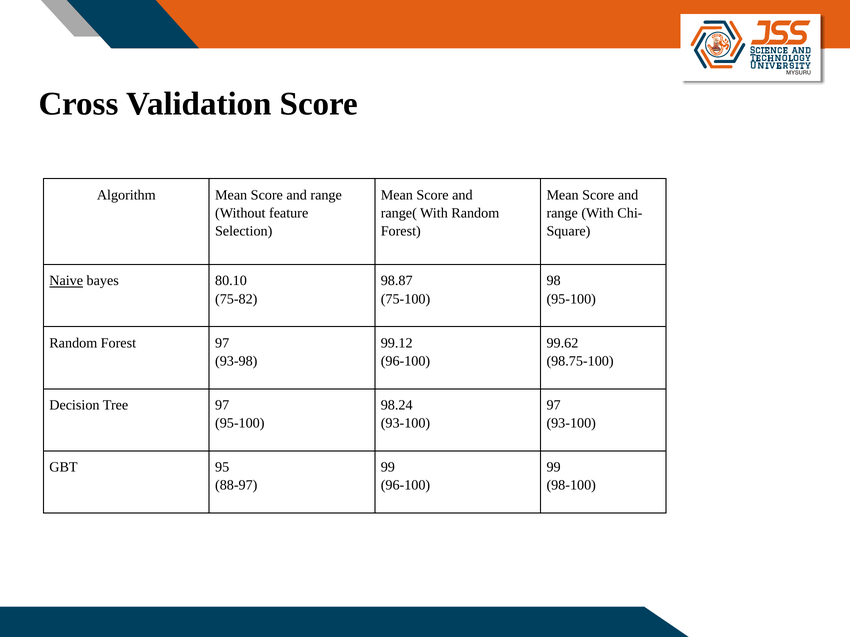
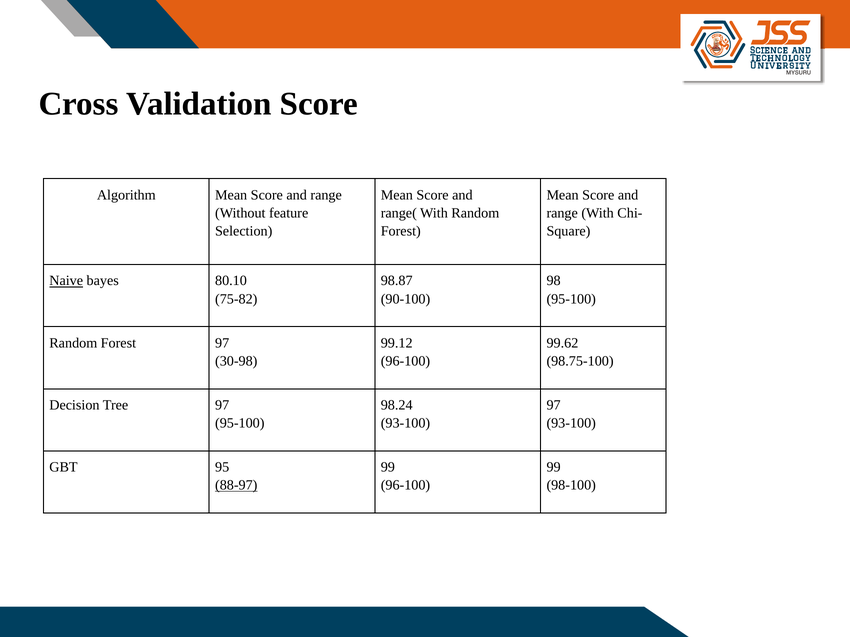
75-100: 75-100 -> 90-100 (406, 299)
93-98: 93-98 -> 30-98 (236, 361)
88-97 underline: none -> present (236, 486)
